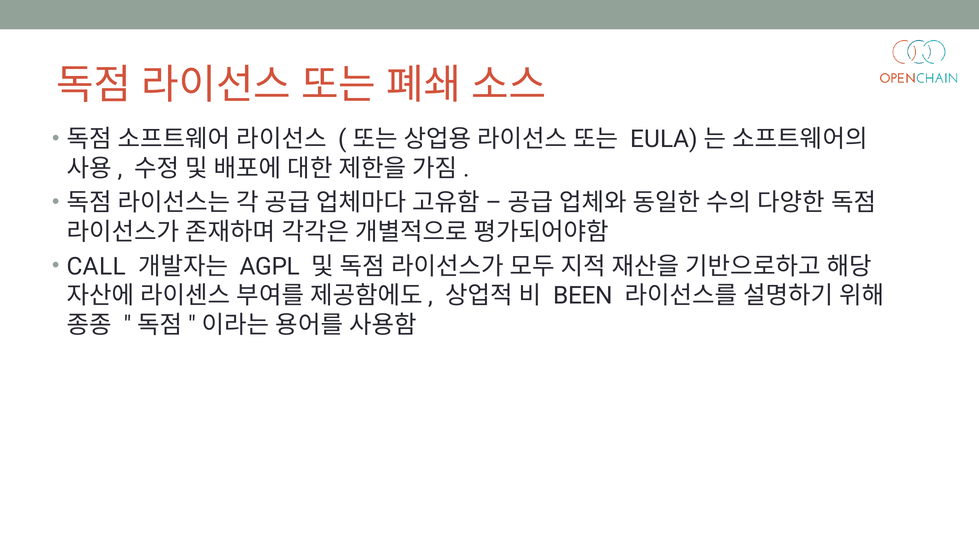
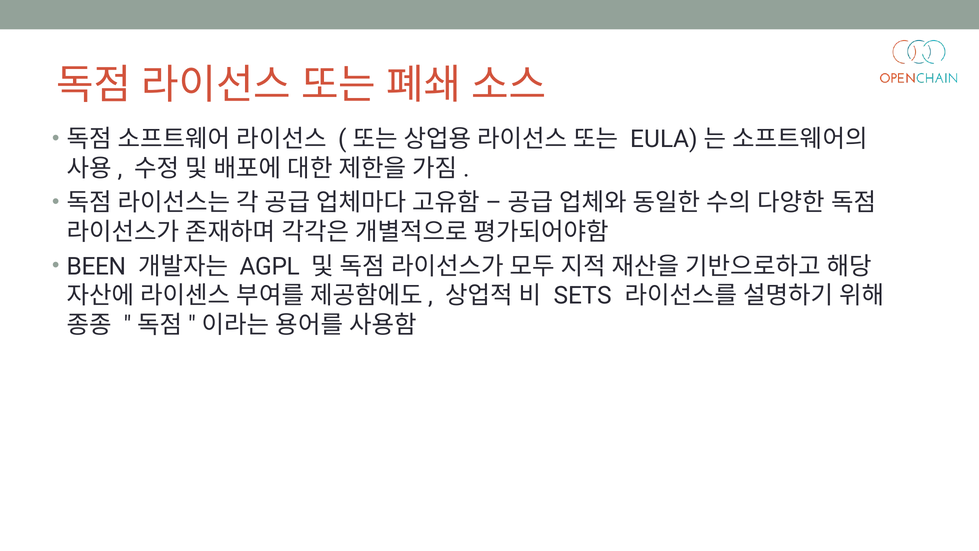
CALL: CALL -> BEEN (97, 266)
BEEN: BEEN -> SETS (583, 296)
